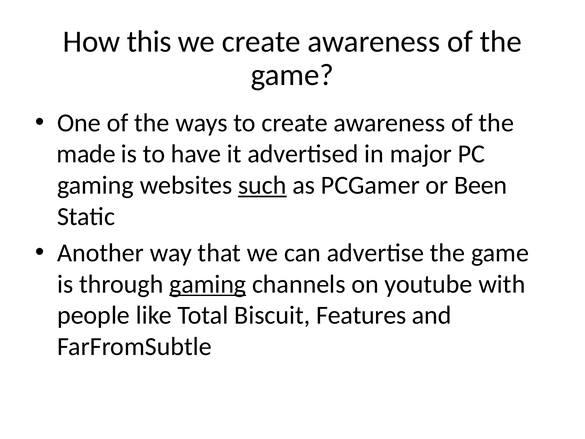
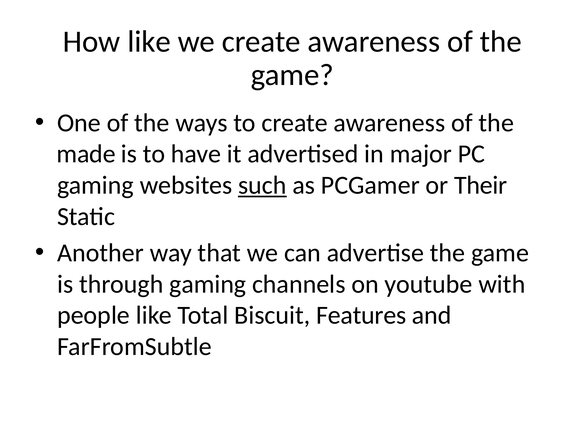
How this: this -> like (149, 41)
Been: Been -> Their (481, 185)
gaming underline: present -> none (208, 284)
